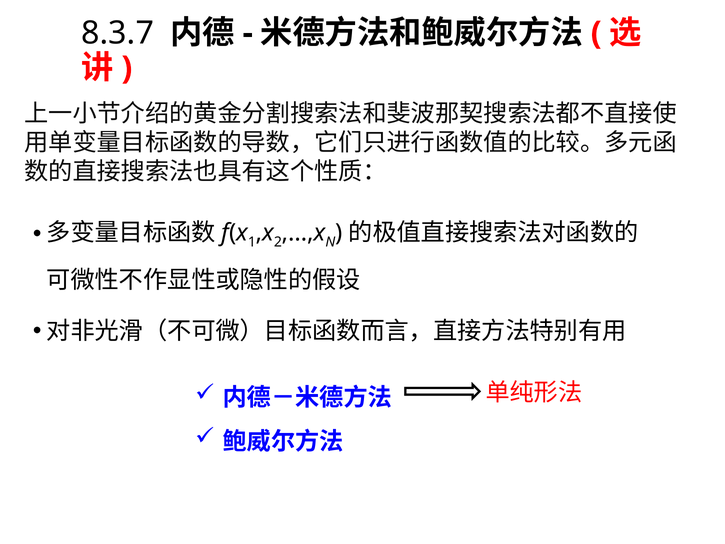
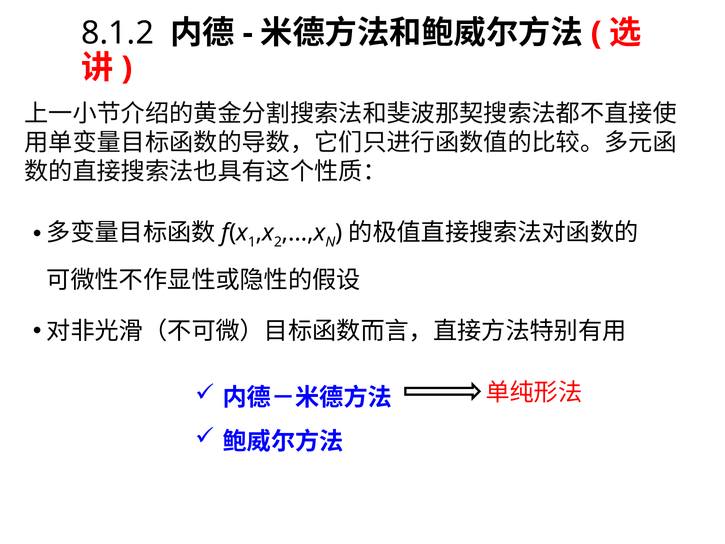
8.3.7: 8.3.7 -> 8.1.2 (118, 33)
